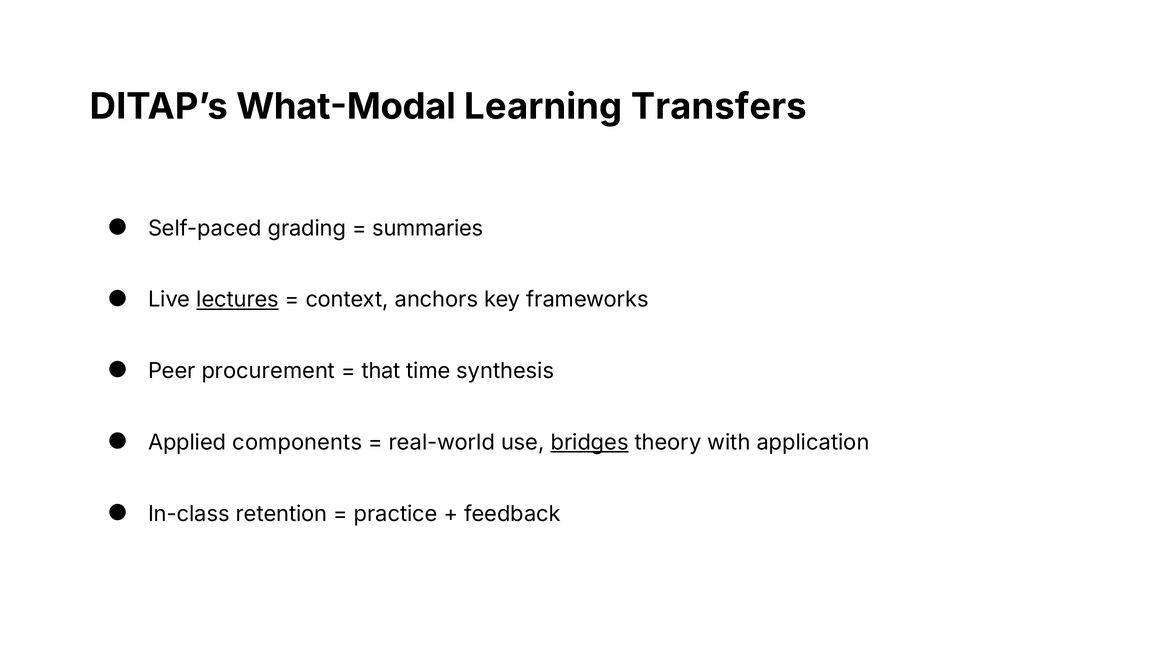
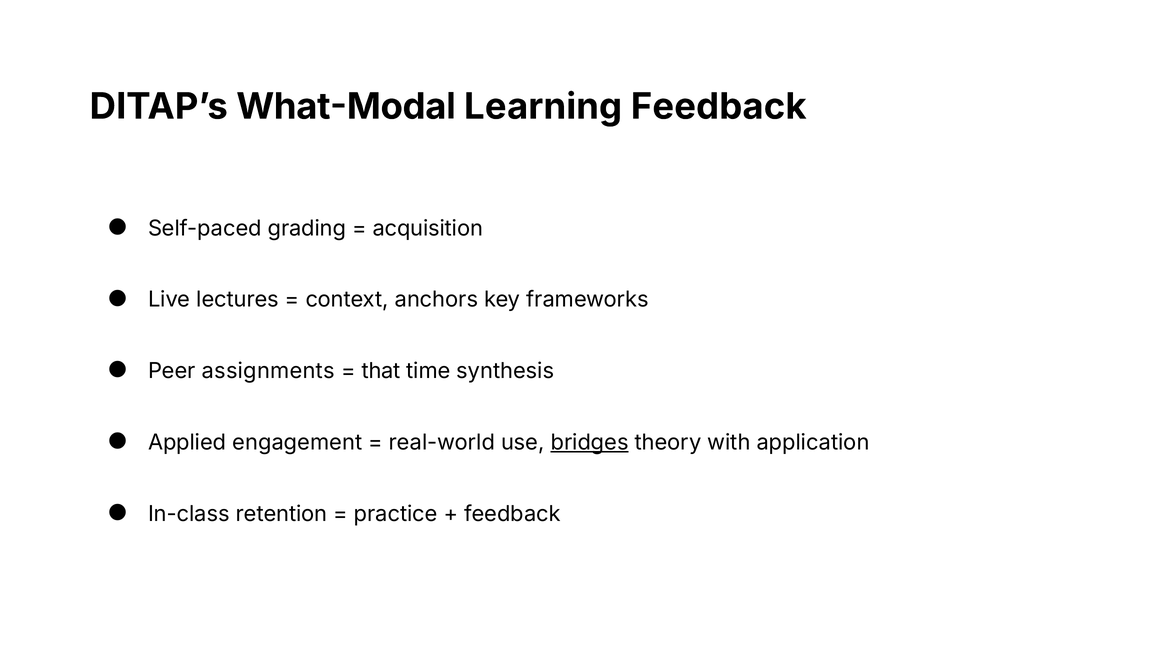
Learning Transfers: Transfers -> Feedback (719, 107)
summaries: summaries -> acquisition (428, 229)
lectures underline: present -> none (238, 300)
procurement: procurement -> assignments (268, 371)
components: components -> engagement (297, 443)
